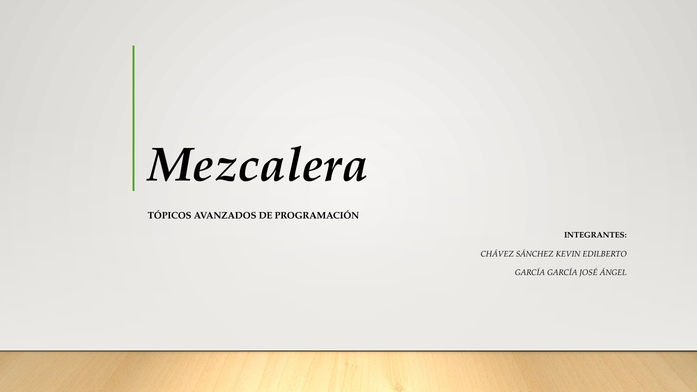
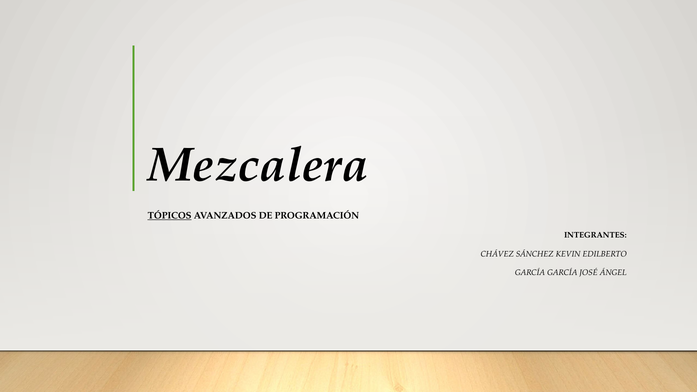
TÓPICOS underline: none -> present (170, 216)
